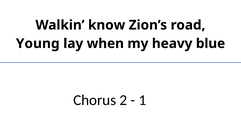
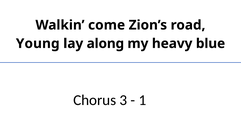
know: know -> come (107, 25)
when: when -> along (105, 44)
2: 2 -> 3 (123, 101)
